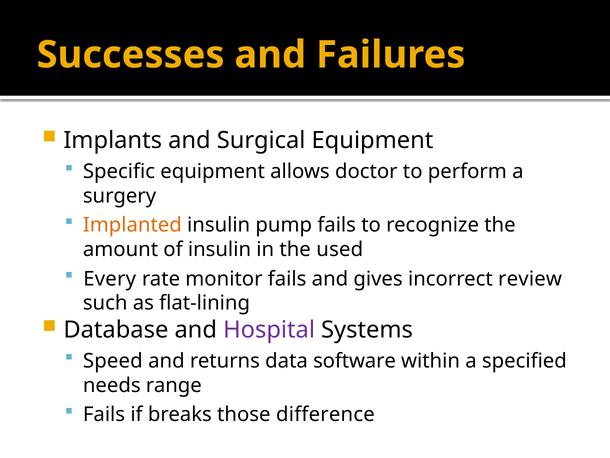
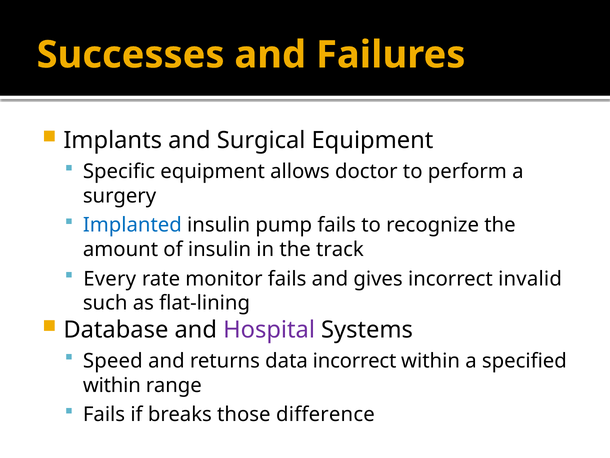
Implanted colour: orange -> blue (132, 225)
used: used -> track (340, 249)
review: review -> invalid (530, 278)
data software: software -> incorrect (355, 361)
needs: needs -> within (112, 385)
